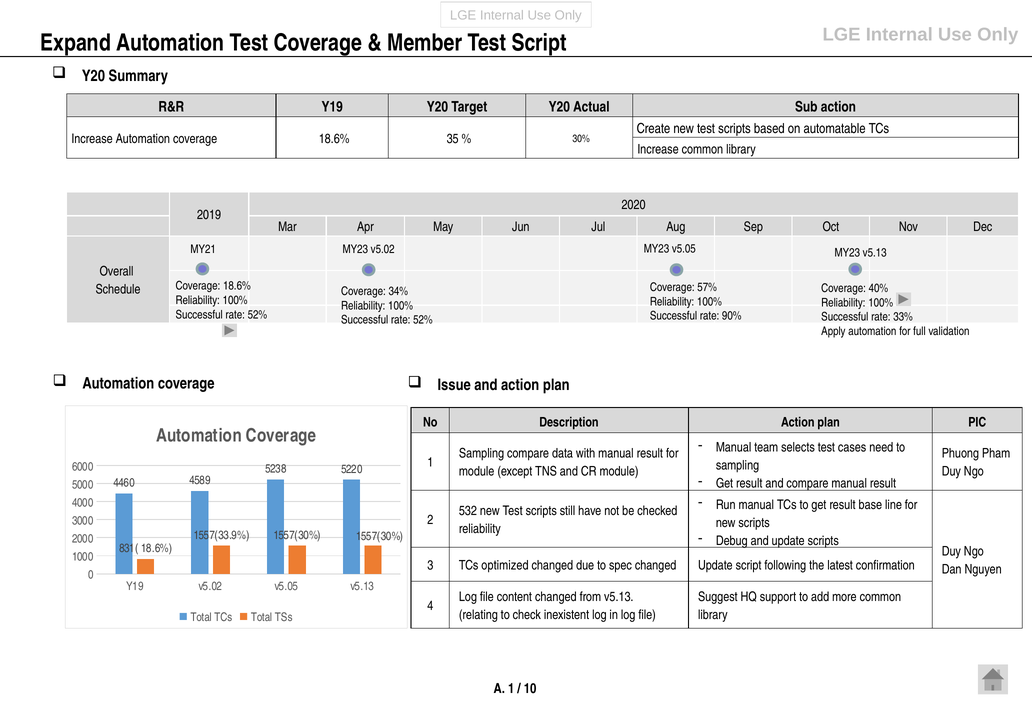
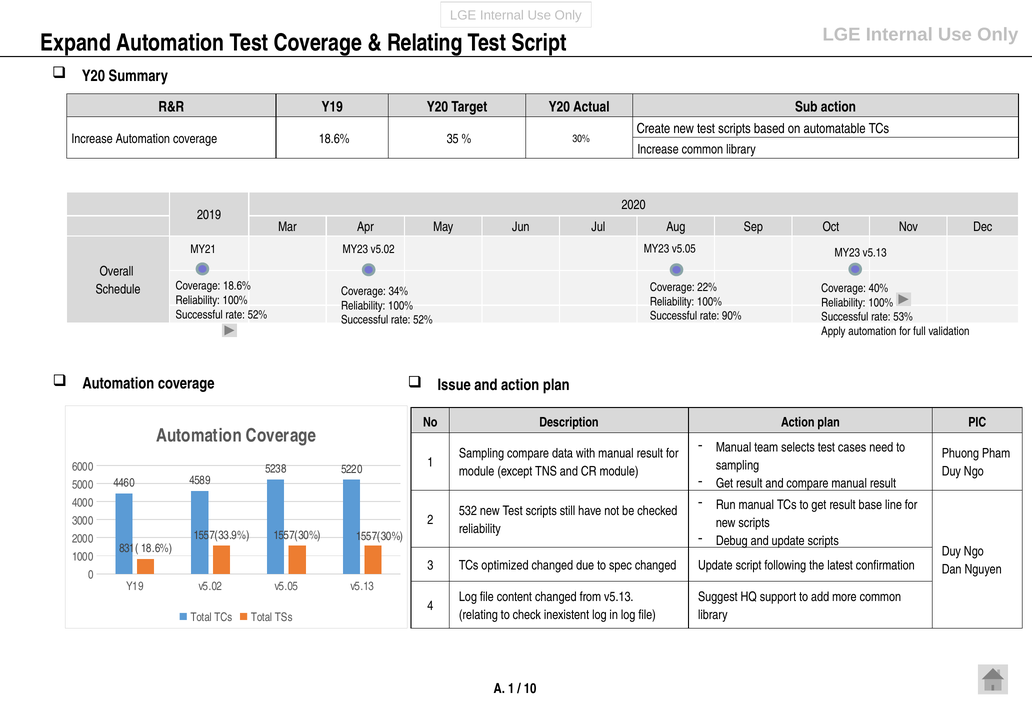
Member: Member -> Relating (425, 43)
57%: 57% -> 22% (707, 287)
33%: 33% -> 53% (903, 317)
